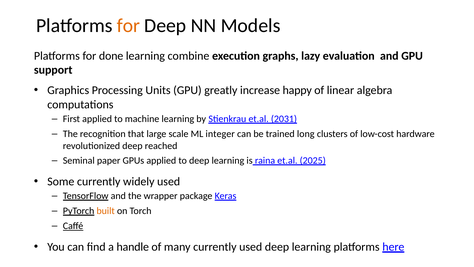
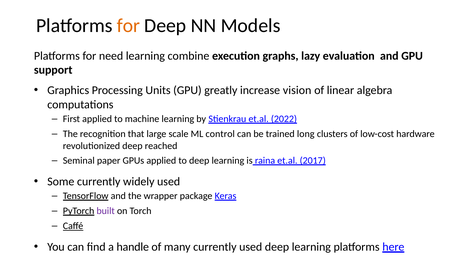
done: done -> need (111, 56)
happy: happy -> vision (297, 90)
2031: 2031 -> 2022 (284, 119)
integer: integer -> control (220, 134)
2025: 2025 -> 2017 (313, 160)
built colour: orange -> purple (106, 211)
